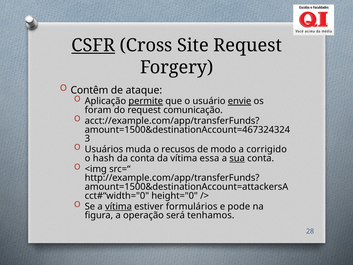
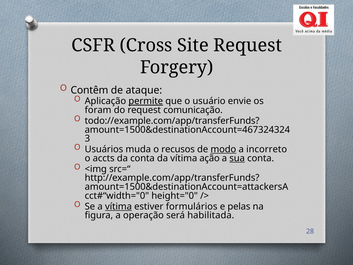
CSFR underline: present -> none (93, 45)
envie underline: present -> none (240, 101)
acct://example.com/app/transferFunds: acct://example.com/app/transferFunds -> todo://example.com/app/transferFunds (172, 121)
modo underline: none -> present (223, 149)
corrigido: corrigido -> incorreto (267, 149)
hash: hash -> accts (104, 158)
essa: essa -> ação (210, 158)
pode: pode -> pelas (239, 206)
tenhamos: tenhamos -> habilitada (211, 215)
